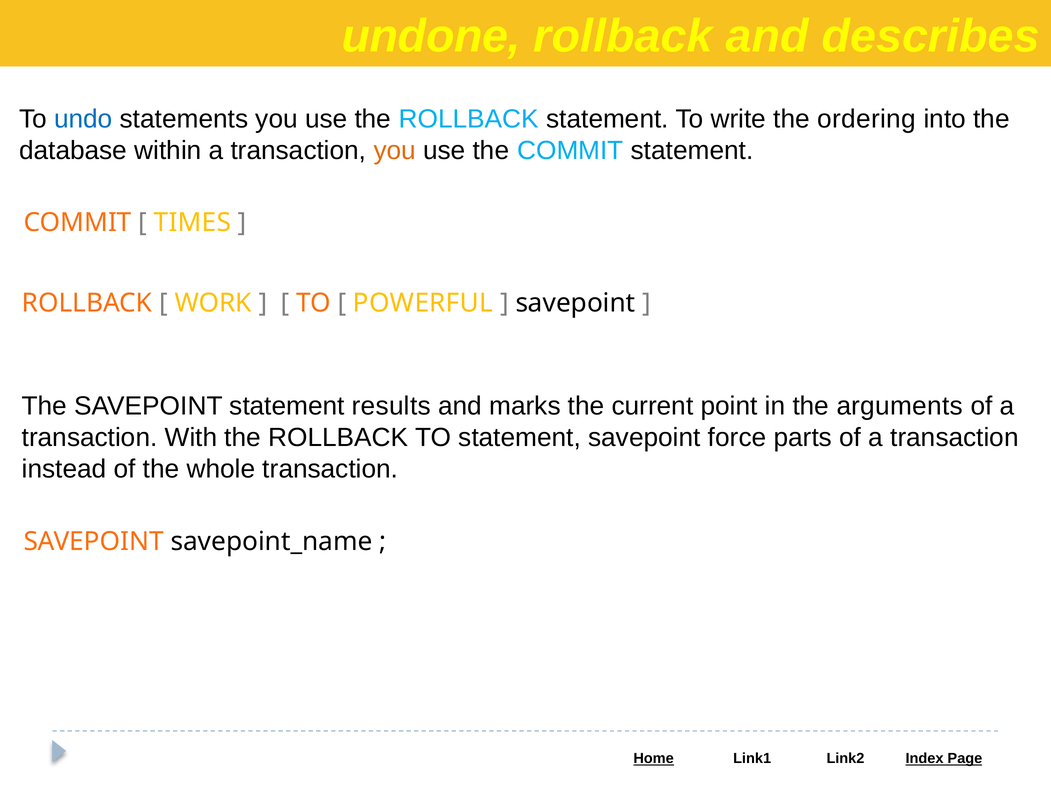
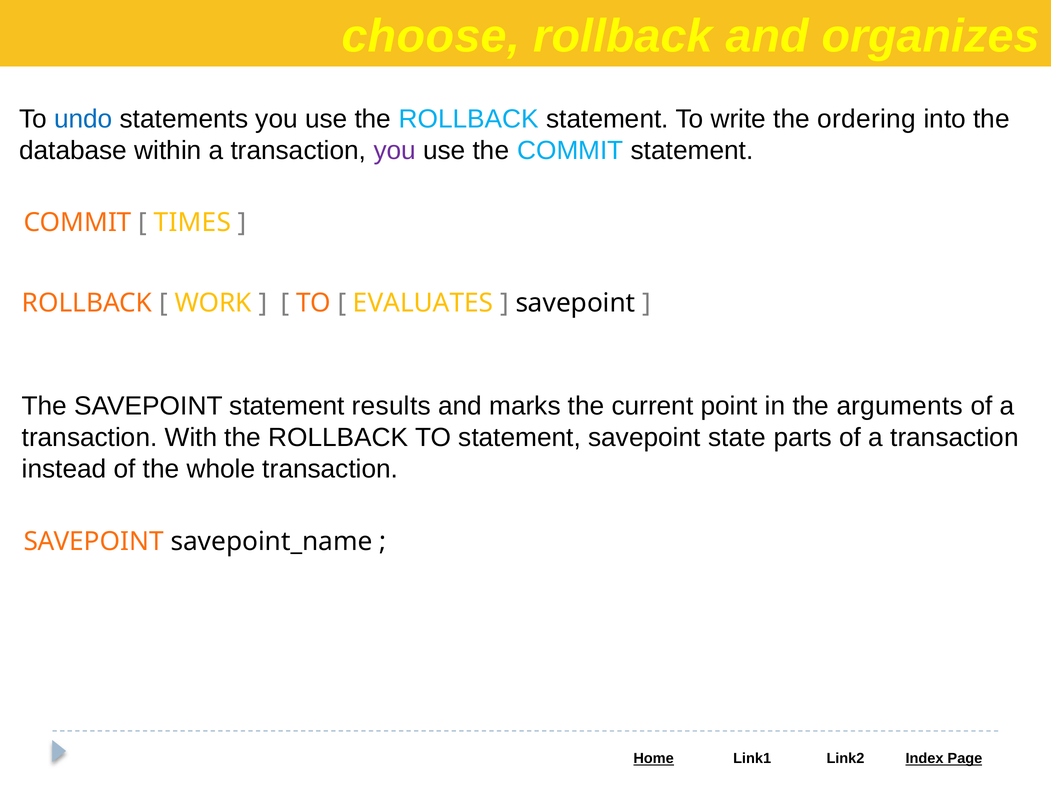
undone: undone -> choose (431, 36)
describes: describes -> organizes (931, 36)
you colour: orange -> purple (395, 151)
POWERFUL: POWERFUL -> EVALUATES (423, 303)
force: force -> state (737, 437)
